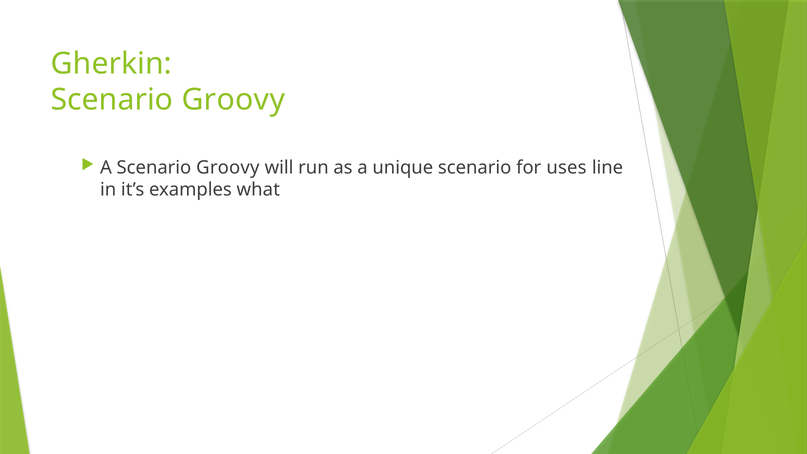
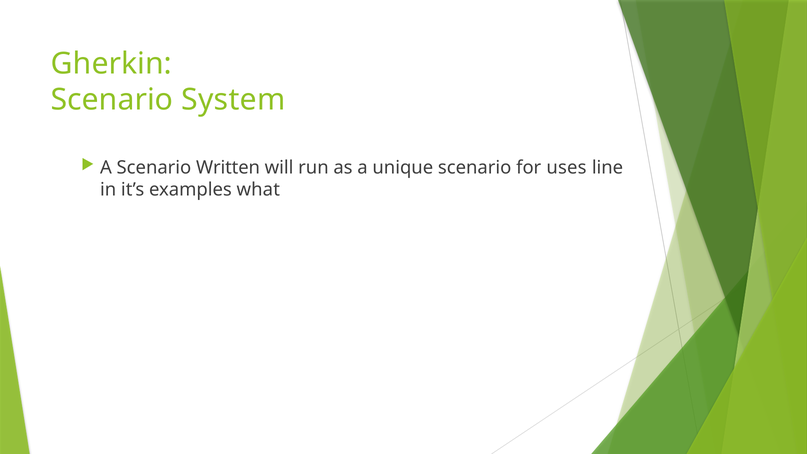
Groovy: Groovy -> System (233, 100)
A Scenario Groovy: Groovy -> Written (228, 168)
